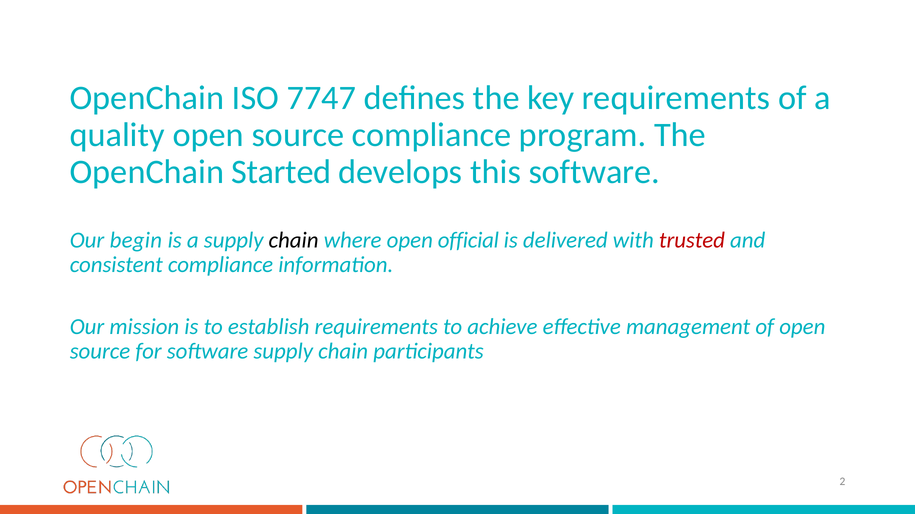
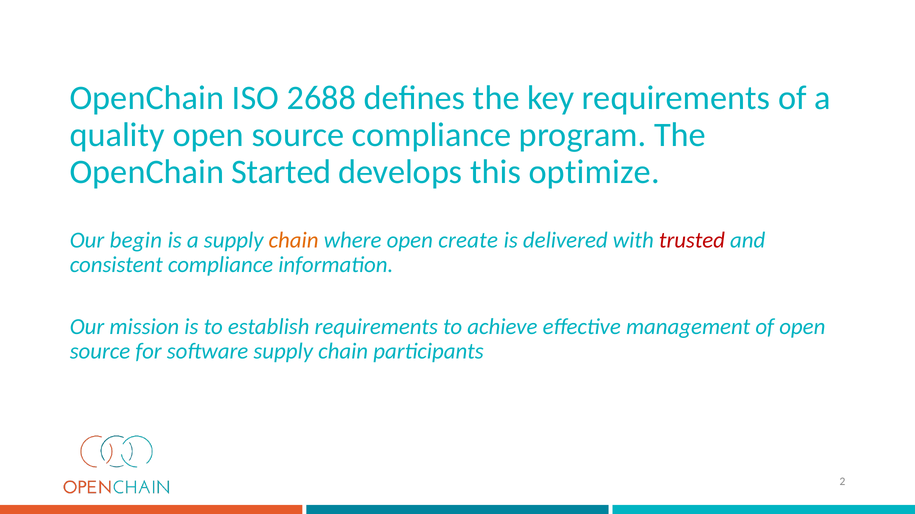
7747: 7747 -> 2688 (321, 98)
this software: software -> optimize (594, 172)
chain colour: black -> orange (294, 240)
official: official -> create (468, 240)
